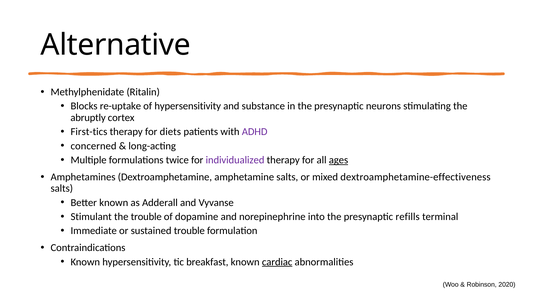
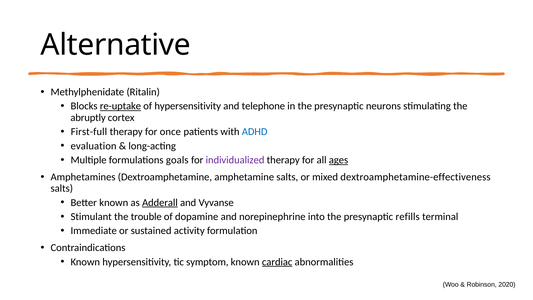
re-uptake underline: none -> present (120, 106)
substance: substance -> telephone (263, 106)
First-tics: First-tics -> First-full (89, 132)
diets: diets -> once (170, 132)
ADHD colour: purple -> blue (255, 132)
concerned: concerned -> evaluation (94, 146)
twice: twice -> goals (177, 160)
Adderall underline: none -> present (160, 202)
sustained trouble: trouble -> activity (189, 231)
breakfast: breakfast -> symptom (207, 262)
